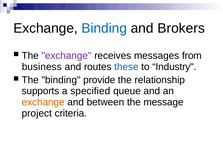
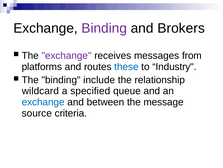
Binding colour: blue -> purple (104, 28)
business: business -> platforms (42, 66)
provide: provide -> include (99, 80)
supports: supports -> wildcard (40, 91)
exchange colour: orange -> blue (43, 102)
project: project -> source (37, 113)
